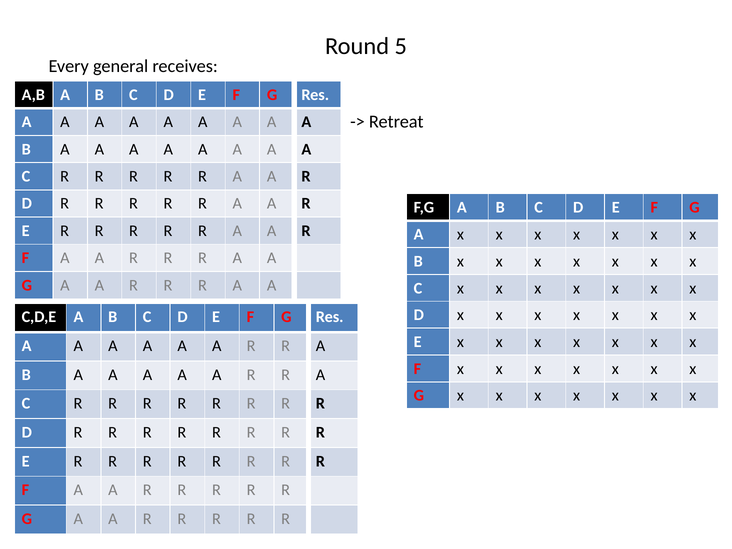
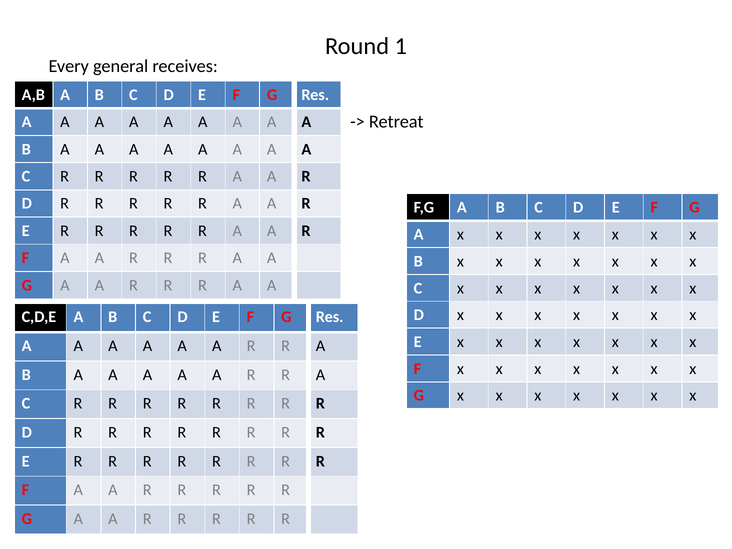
5: 5 -> 1 (401, 46)
